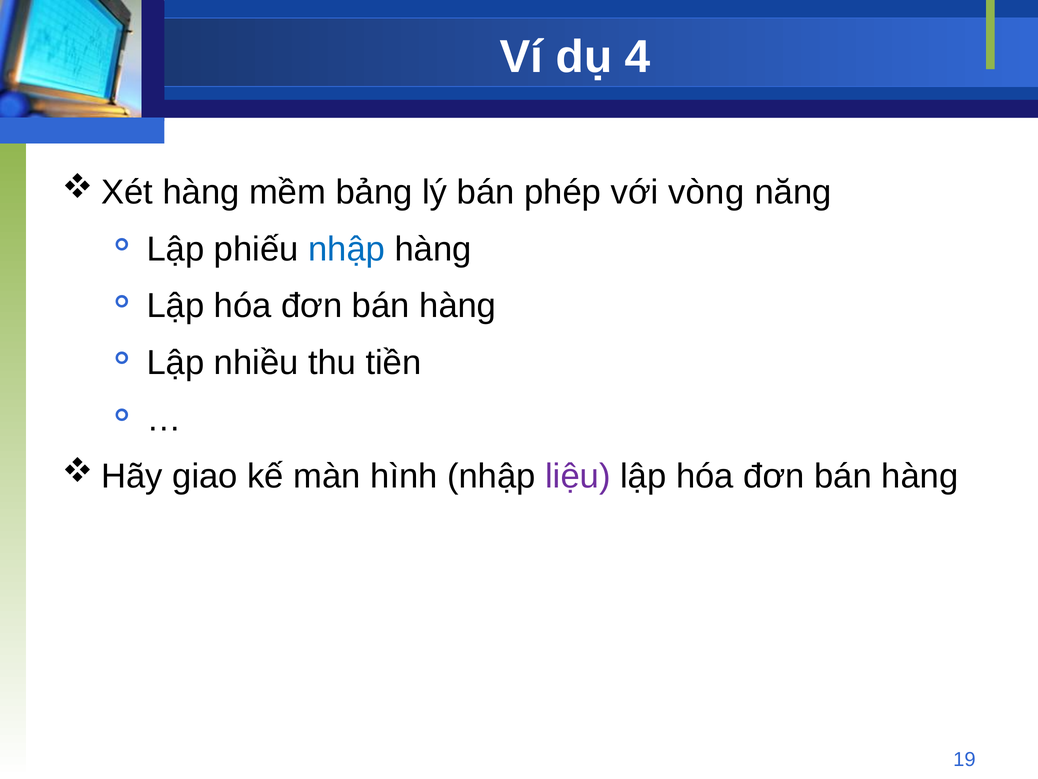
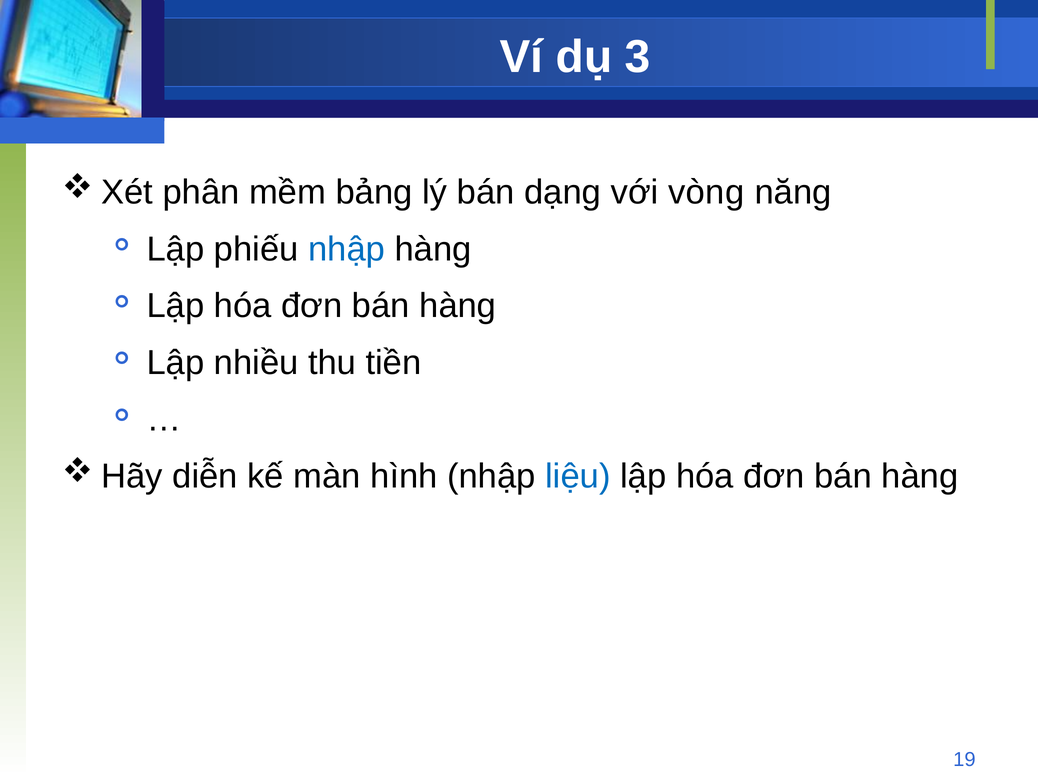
4: 4 -> 3 (638, 57)
hàng: hàng -> phân (201, 192)
phép: phép -> dạng (563, 192)
giao: giao -> diễn (205, 476)
liệu colour: purple -> blue (578, 476)
